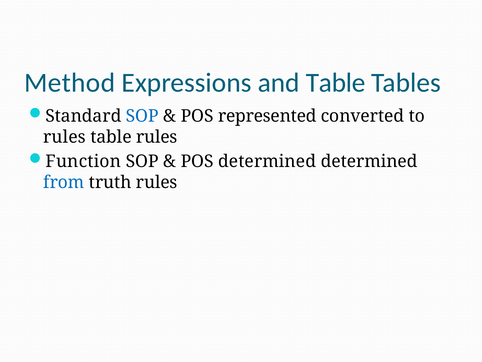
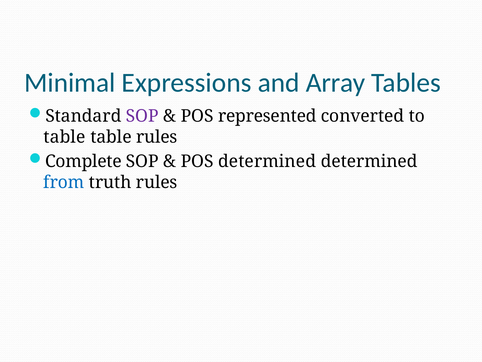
Method: Method -> Minimal (70, 83)
and Table: Table -> Array (336, 83)
SOP colour: blue -> purple (142, 116)
rules: rules -> table (64, 137)
Function: Function -> Complete (83, 161)
